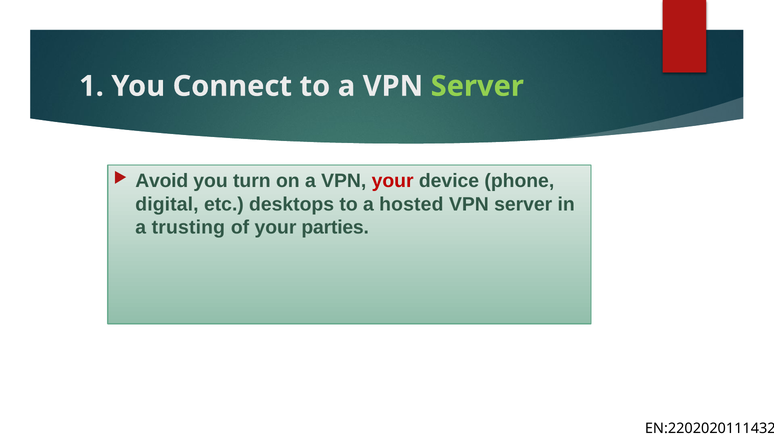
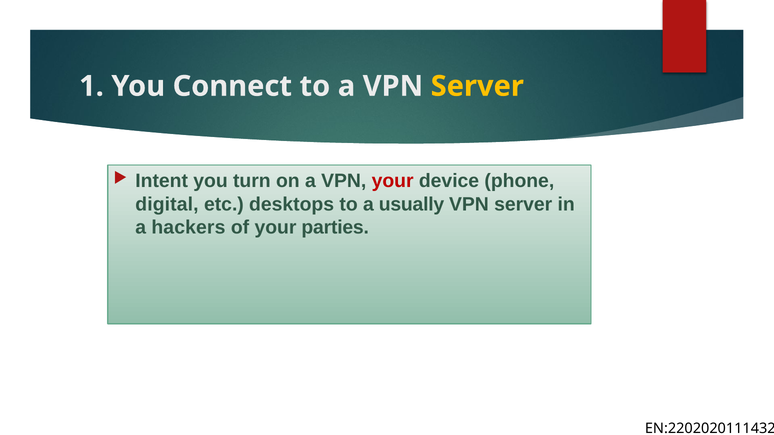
Server colour: light green -> yellow (477, 86)
Avoid: Avoid -> Intent (162, 181)
hosted: hosted -> usually (411, 204)
trusting: trusting -> hackers (188, 228)
